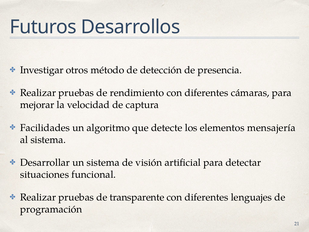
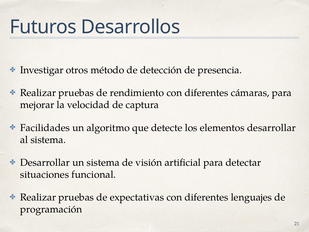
elementos mensajería: mensajería -> desarrollar (271, 128)
transparente: transparente -> expectativas (137, 197)
